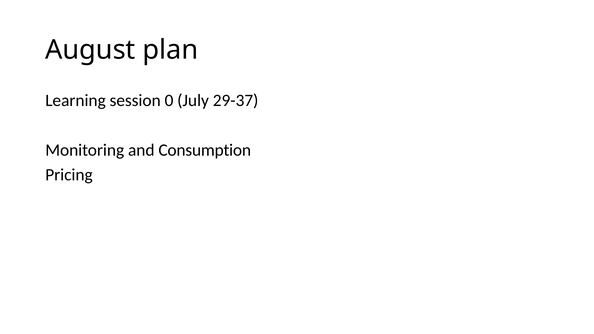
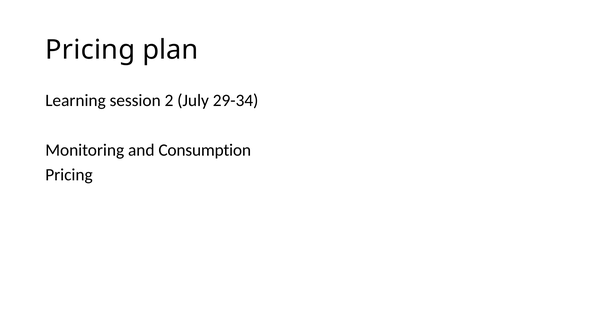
August: August -> Pricing (90, 50)
0: 0 -> 2 (169, 100)
29-37: 29-37 -> 29-34 (236, 100)
